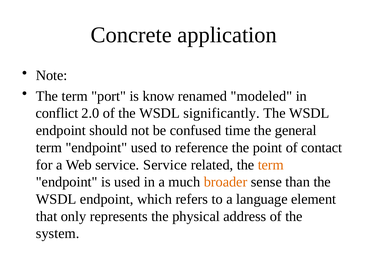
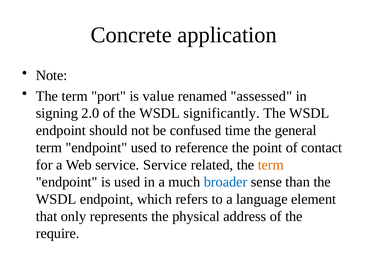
know: know -> value (158, 96)
modeled: modeled -> assessed (261, 96)
conflict: conflict -> signing (57, 113)
broader colour: orange -> blue (226, 182)
system: system -> require (58, 234)
